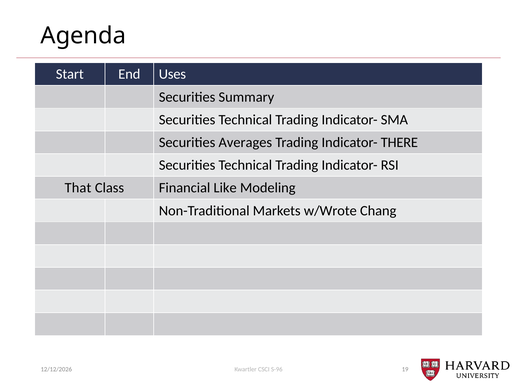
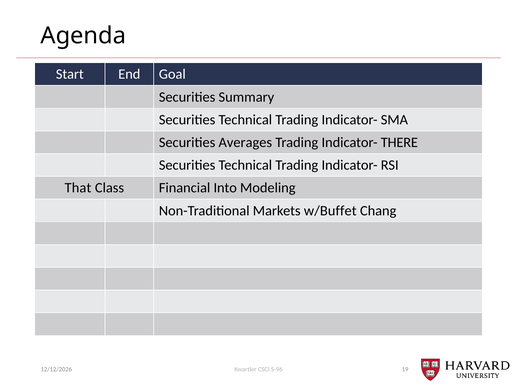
Uses: Uses -> Goal (172, 74)
Like: Like -> Into (225, 188)
w/Wrote: w/Wrote -> w/Buffet (330, 211)
